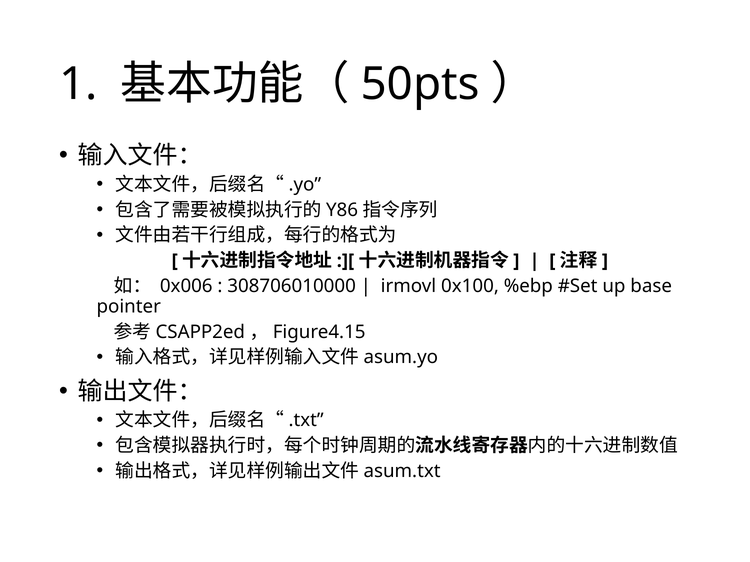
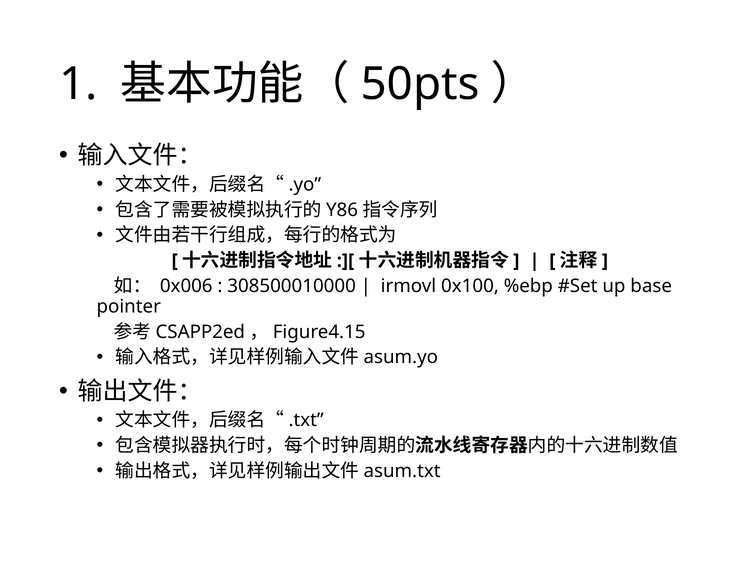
308706010000: 308706010000 -> 308500010000 (292, 286)
